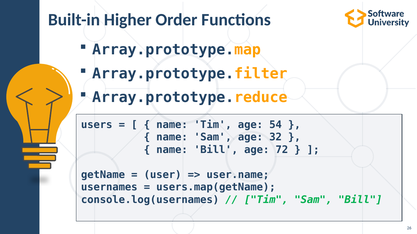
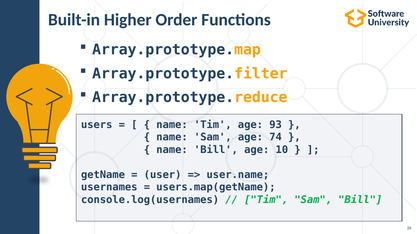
54: 54 -> 93 (276, 125)
32: 32 -> 74 (276, 138)
72: 72 -> 10 (282, 150)
